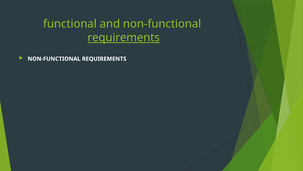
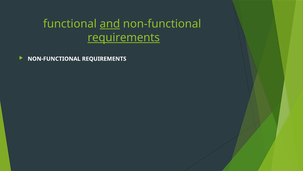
and underline: none -> present (110, 24)
